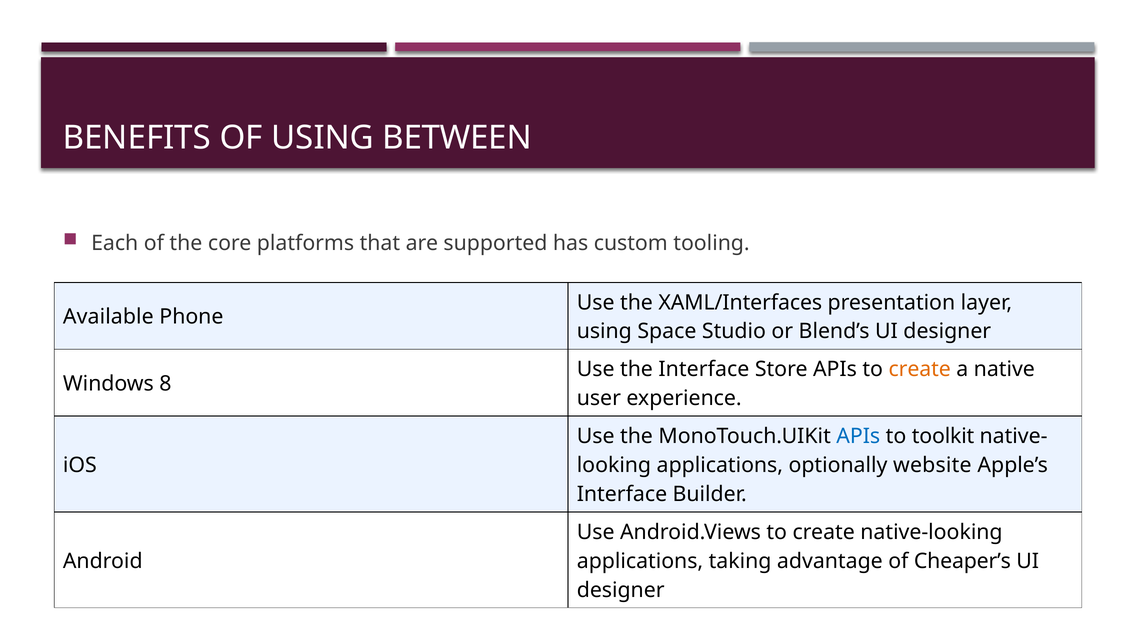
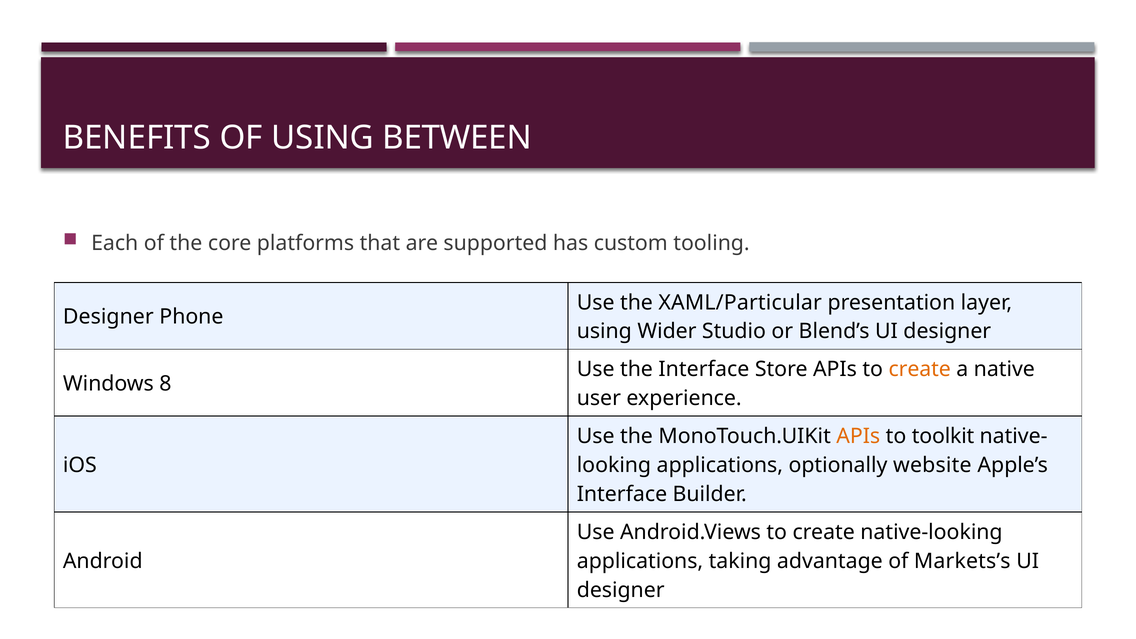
XAML/Interfaces: XAML/Interfaces -> XAML/Particular (740, 302)
Available: Available -> Designer (108, 317)
Space: Space -> Wider (667, 331)
APIs colour: blue -> orange (858, 436)
Cheaper’s: Cheaper’s -> Markets’s (962, 561)
